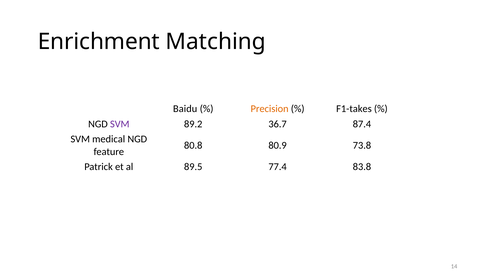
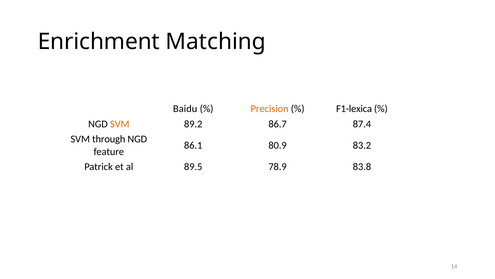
F1-takes: F1-takes -> F1-lexica (354, 109)
SVM colour: purple -> orange (120, 124)
36.7: 36.7 -> 86.7 (278, 124)
medical: medical -> through (109, 139)
80.8: 80.8 -> 86.1 (193, 145)
73.8: 73.8 -> 83.2 (362, 145)
77.4: 77.4 -> 78.9 (278, 166)
